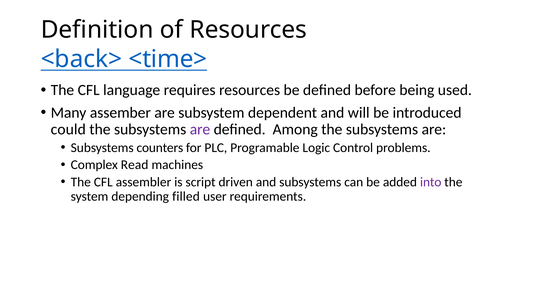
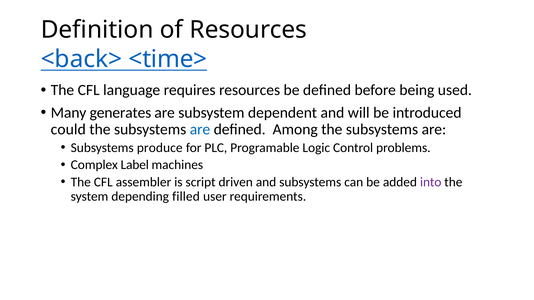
assember: assember -> generates (120, 113)
are colour: purple -> blue (200, 129)
counters: counters -> produce (160, 148)
Read: Read -> Label (135, 165)
